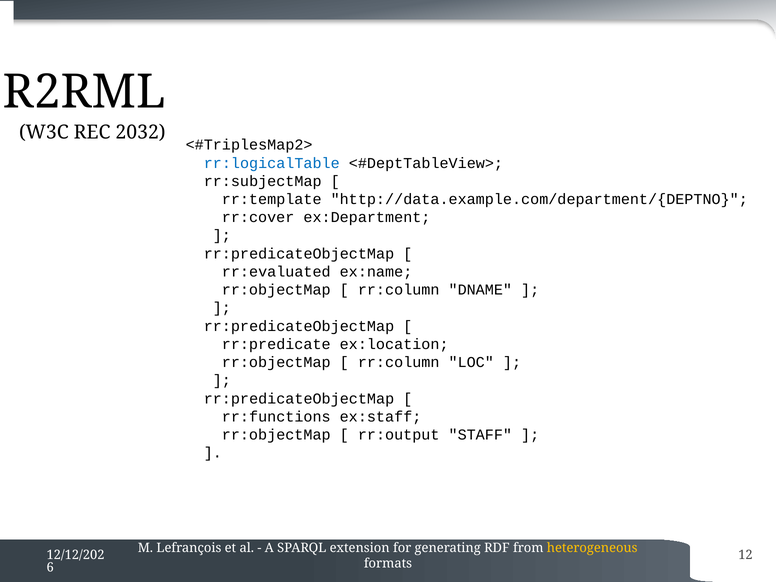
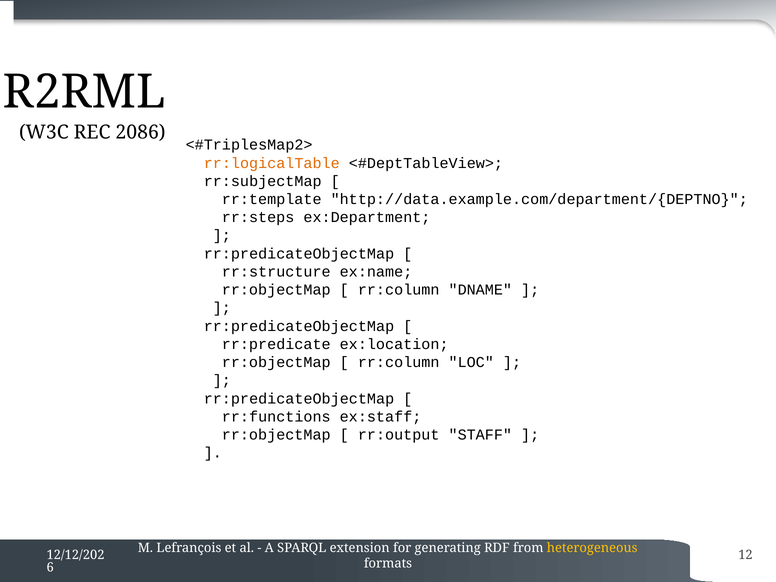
2032: 2032 -> 2086 (141, 132)
rr:logicalTable colour: blue -> orange (272, 163)
rr:cover: rr:cover -> rr:steps (258, 217)
rr:evaluated: rr:evaluated -> rr:structure (276, 272)
